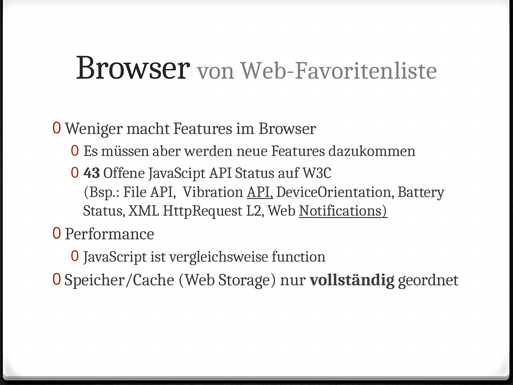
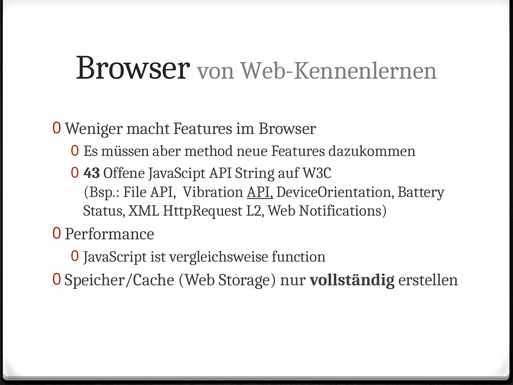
Web-Favoritenliste: Web-Favoritenliste -> Web-Kennenlernen (339, 70)
werden: werden -> method (209, 151)
API Status: Status -> String (255, 173)
Notifications underline: present -> none (343, 211)
geordnet: geordnet -> erstellen (428, 280)
